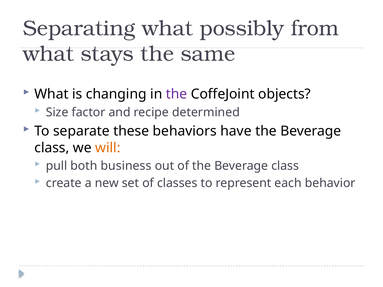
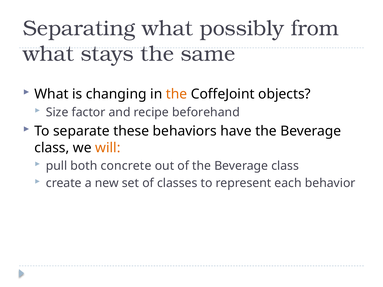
the colour: purple -> orange (177, 94)
determined: determined -> beforehand (206, 112)
business: business -> concrete (126, 166)
